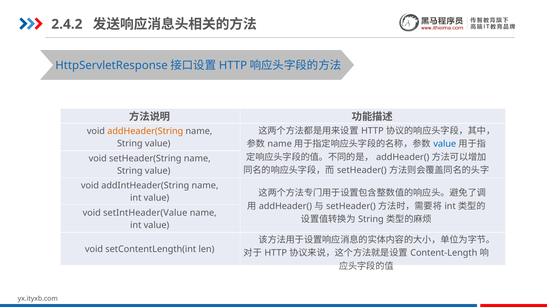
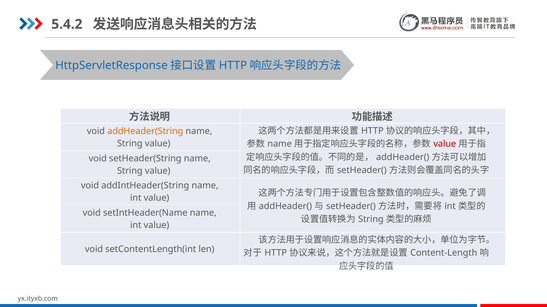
2.4.2: 2.4.2 -> 5.4.2 (67, 24)
value colour: blue -> red (445, 144)
setIntHeader(Value: setIntHeader(Value -> setIntHeader(Name (145, 213)
